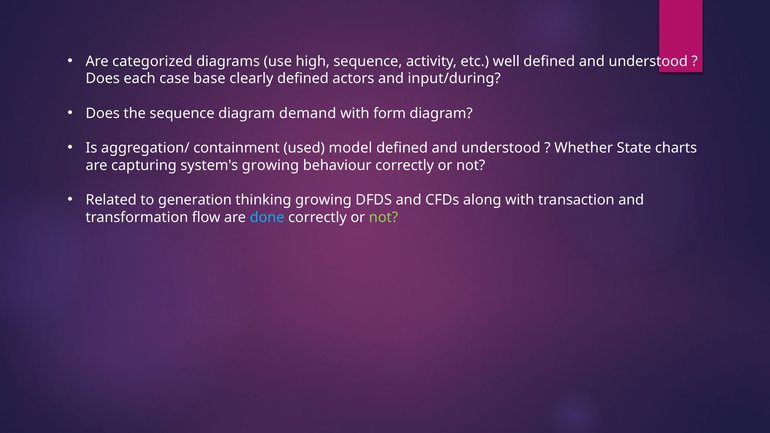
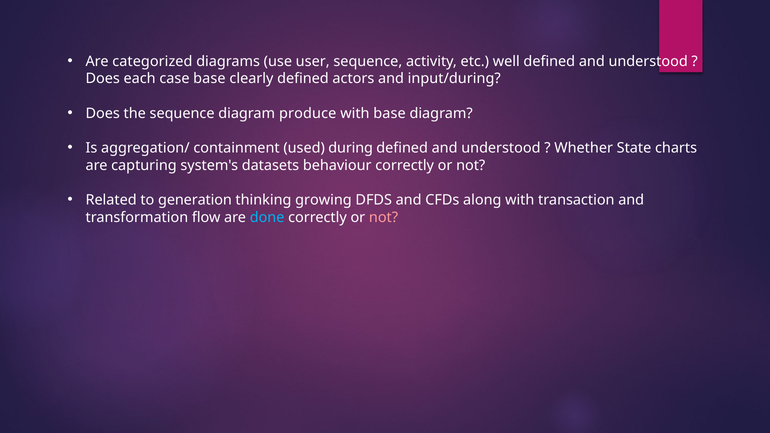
high: high -> user (313, 61)
demand: demand -> produce (308, 113)
with form: form -> base (389, 113)
model: model -> during (351, 148)
system's growing: growing -> datasets (270, 165)
not colour: light green -> pink (384, 217)
